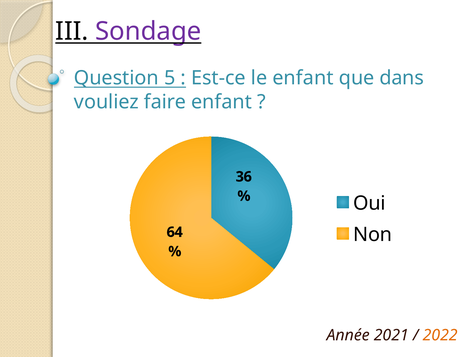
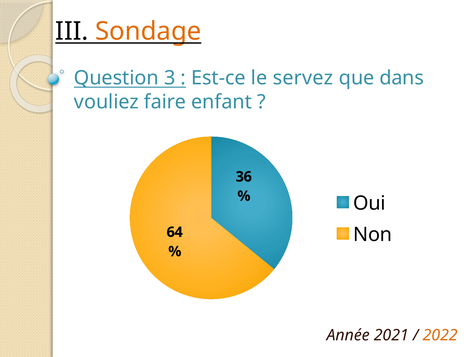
Sondage colour: purple -> orange (148, 31)
5: 5 -> 3 (170, 78)
le enfant: enfant -> servez (303, 78)
